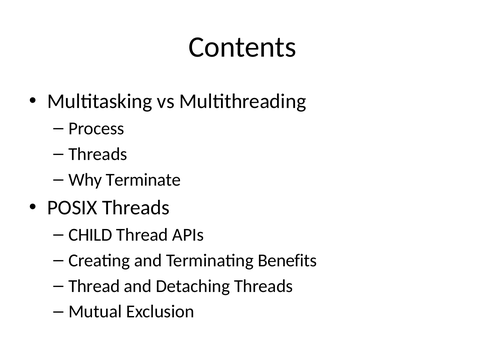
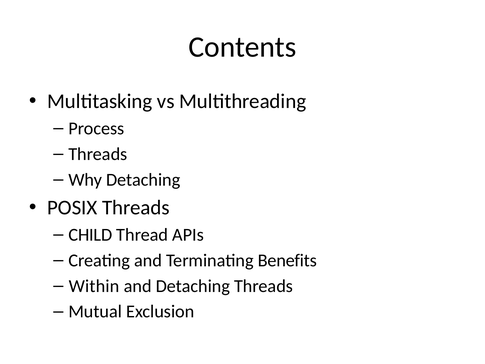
Why Terminate: Terminate -> Detaching (143, 180)
Thread: Thread -> Within (94, 286)
